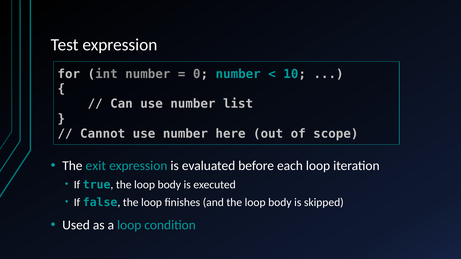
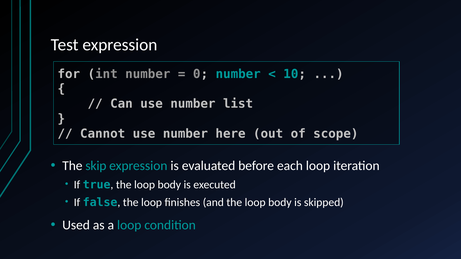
exit: exit -> skip (96, 166)
